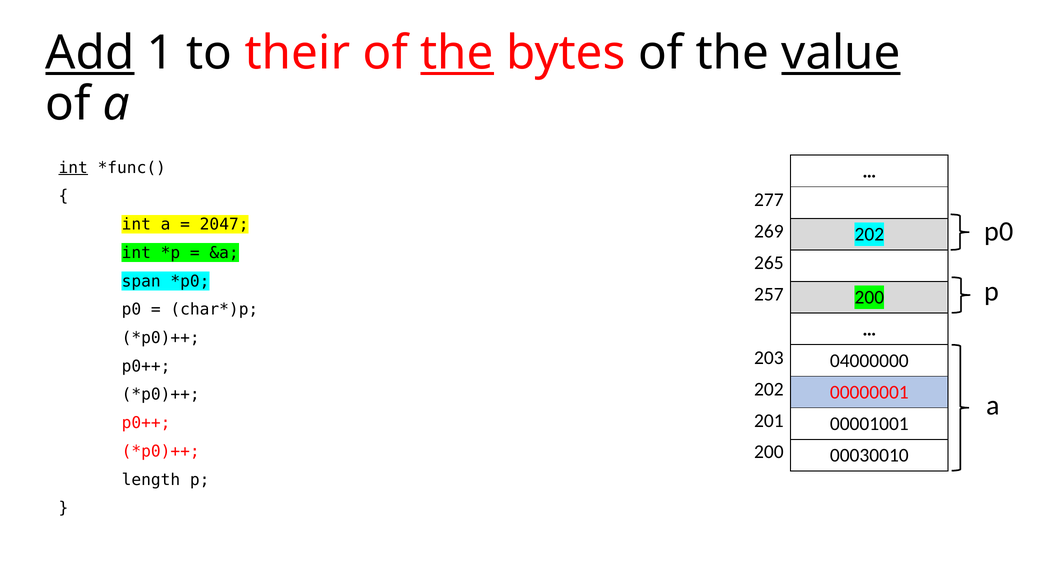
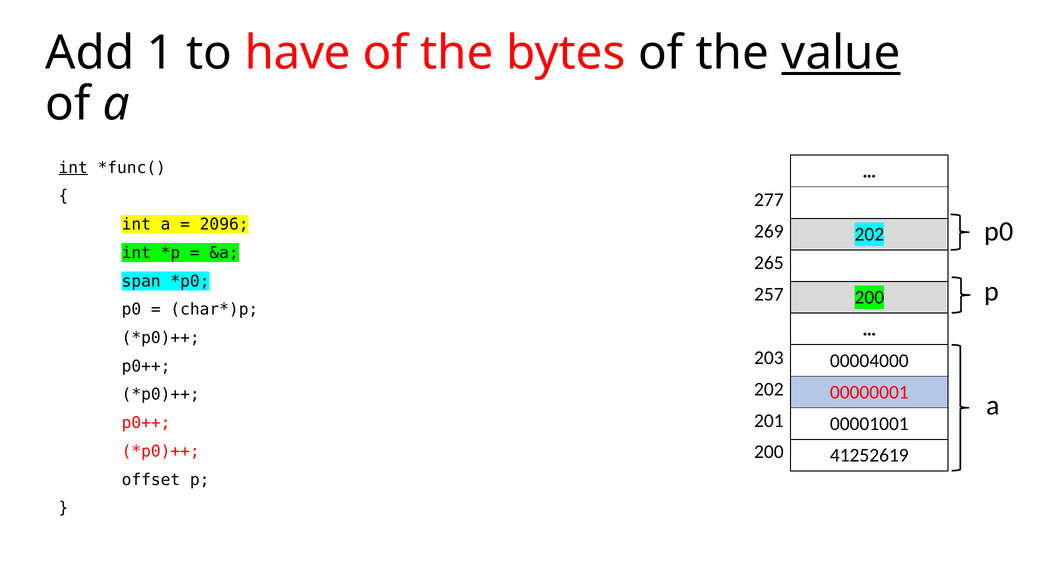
Add underline: present -> none (90, 53)
their: their -> have (298, 53)
the underline: present -> none (457, 53)
2047: 2047 -> 2096 (224, 224)
04000000: 04000000 -> 00004000 (869, 361)
00030010: 00030010 -> 41252619 (869, 455)
length: length -> offset (151, 480)
